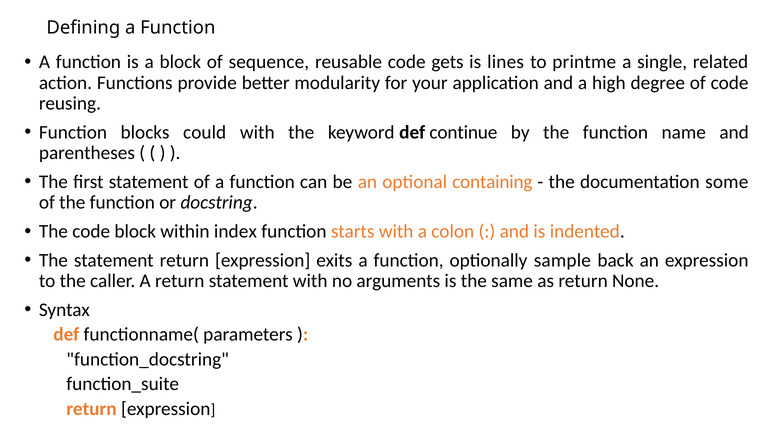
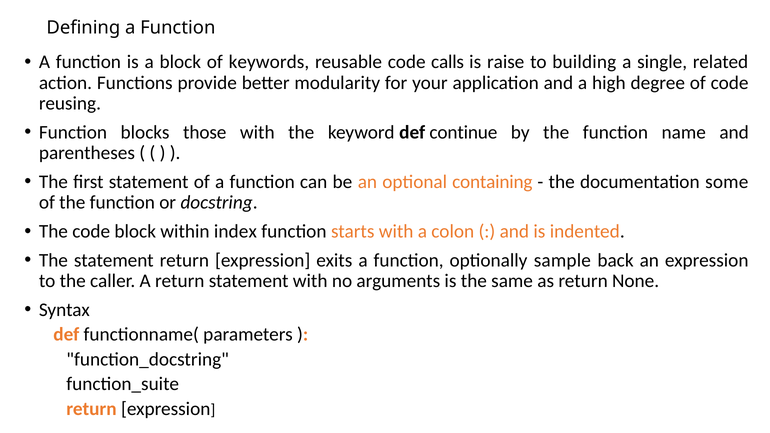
sequence: sequence -> keywords (269, 62)
gets: gets -> calls (448, 62)
lines: lines -> raise (506, 62)
printme: printme -> building (584, 62)
could: could -> those (205, 132)
